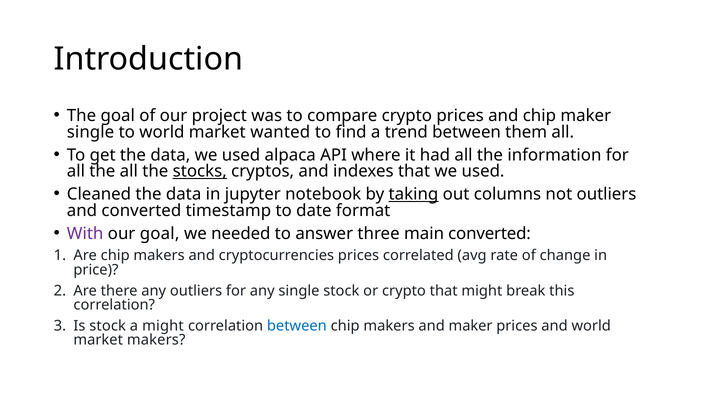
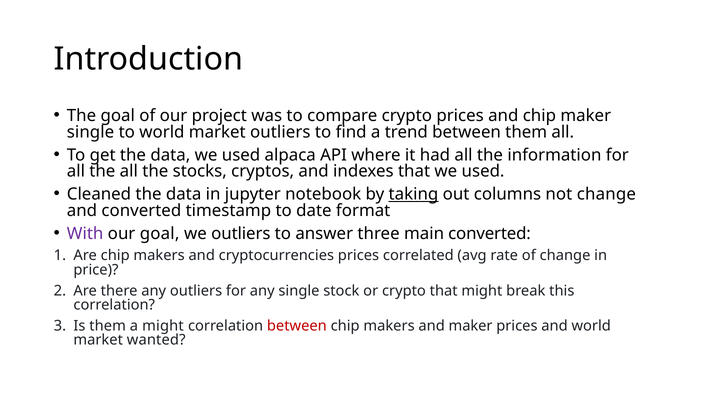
market wanted: wanted -> outliers (280, 132)
stocks underline: present -> none (200, 171)
not outliers: outliers -> change (606, 194)
we needed: needed -> outliers (241, 234)
Is stock: stock -> them (108, 326)
between colour: blue -> red (297, 326)
market makers: makers -> wanted (156, 340)
